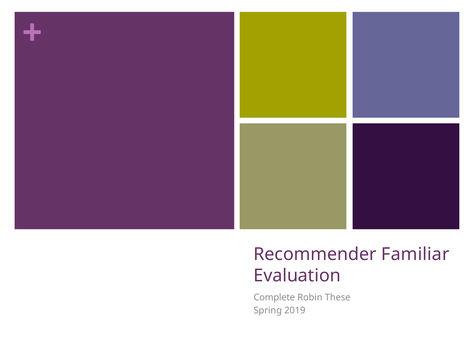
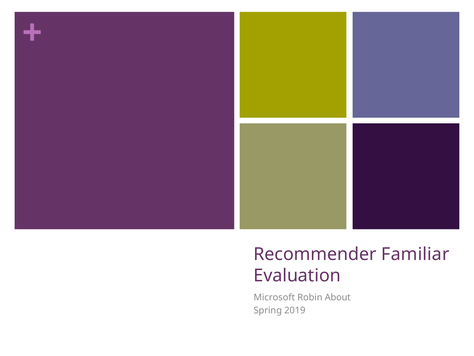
Complete: Complete -> Microsoft (274, 297)
These: These -> About (338, 297)
